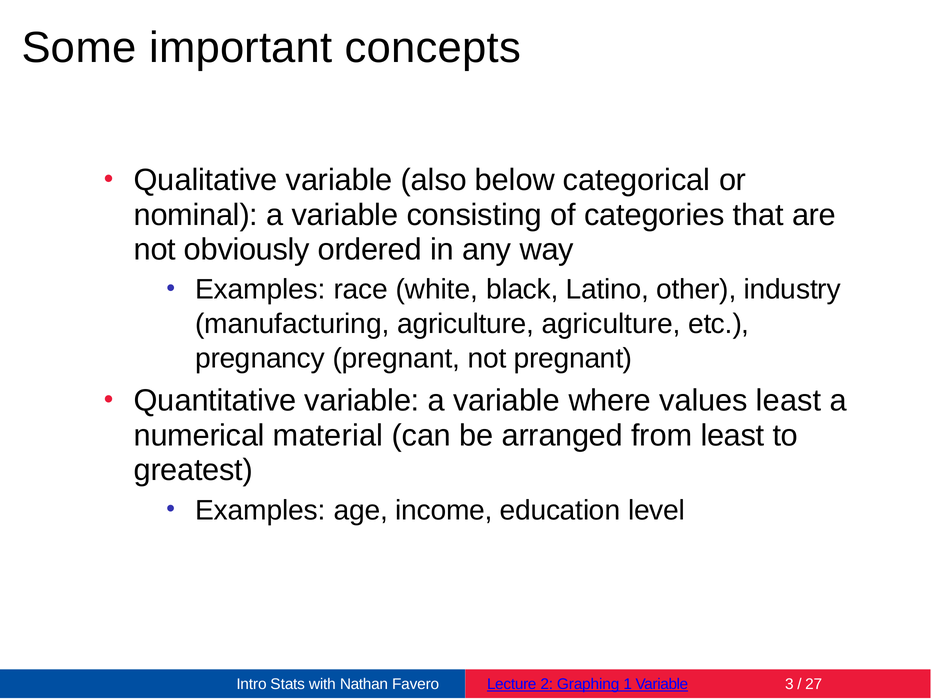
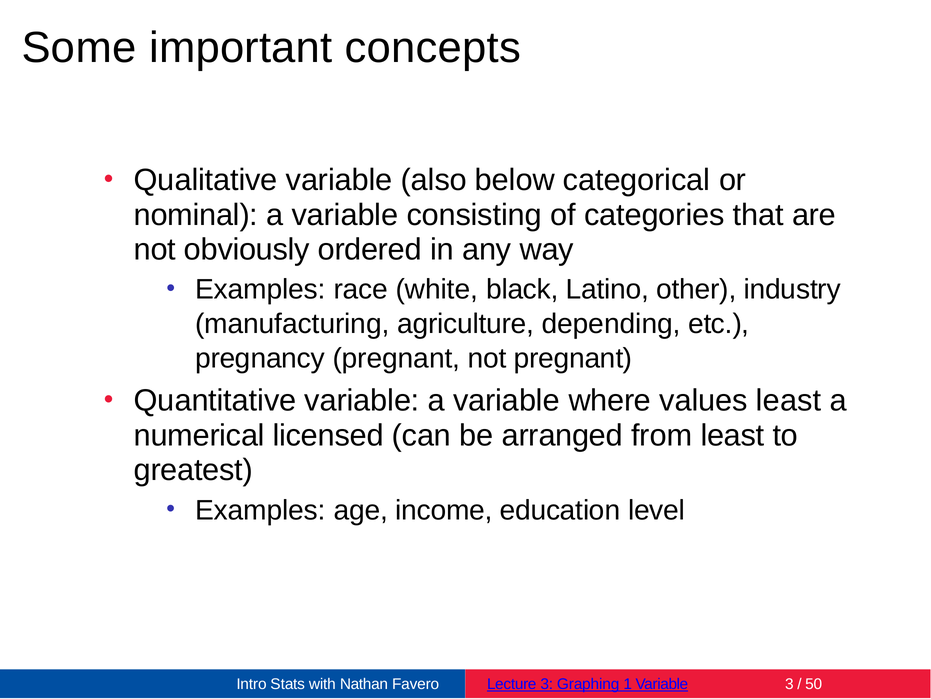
agriculture agriculture: agriculture -> depending (611, 324)
material: material -> licensed (328, 435)
Lecture 2: 2 -> 3 (547, 684)
27: 27 -> 50 (814, 684)
